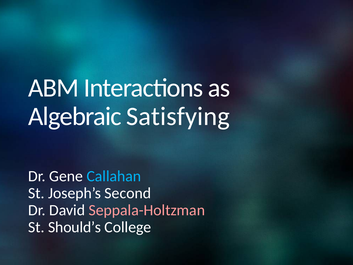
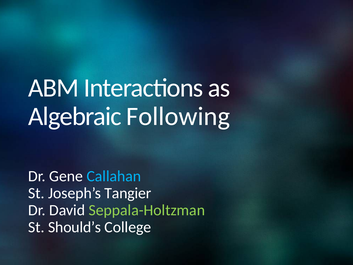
Satisfying: Satisfying -> Following (178, 116)
Second: Second -> Tangier (128, 193)
Seppala-Holtzman colour: pink -> light green (147, 210)
